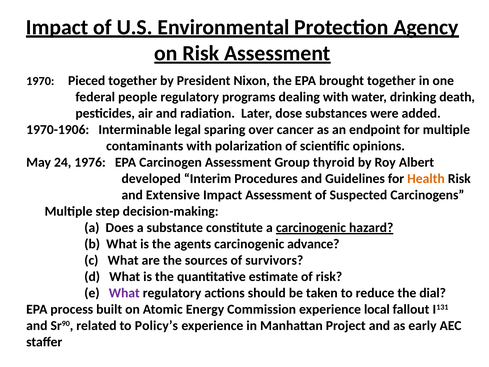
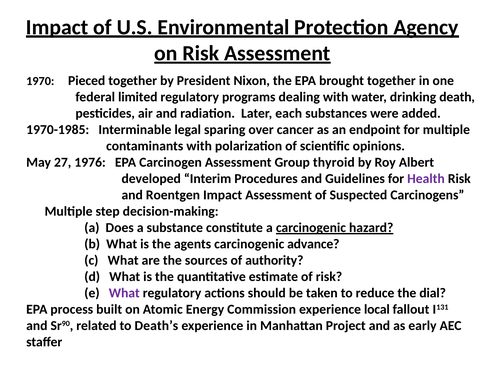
people: people -> limited (138, 97)
dose: dose -> each (289, 113)
1970-1906: 1970-1906 -> 1970-1985 (58, 130)
24: 24 -> 27 (63, 162)
Health colour: orange -> purple (426, 179)
Extensive: Extensive -> Roentgen (173, 195)
survivors: survivors -> authority (274, 260)
Policy’s: Policy’s -> Death’s (156, 325)
